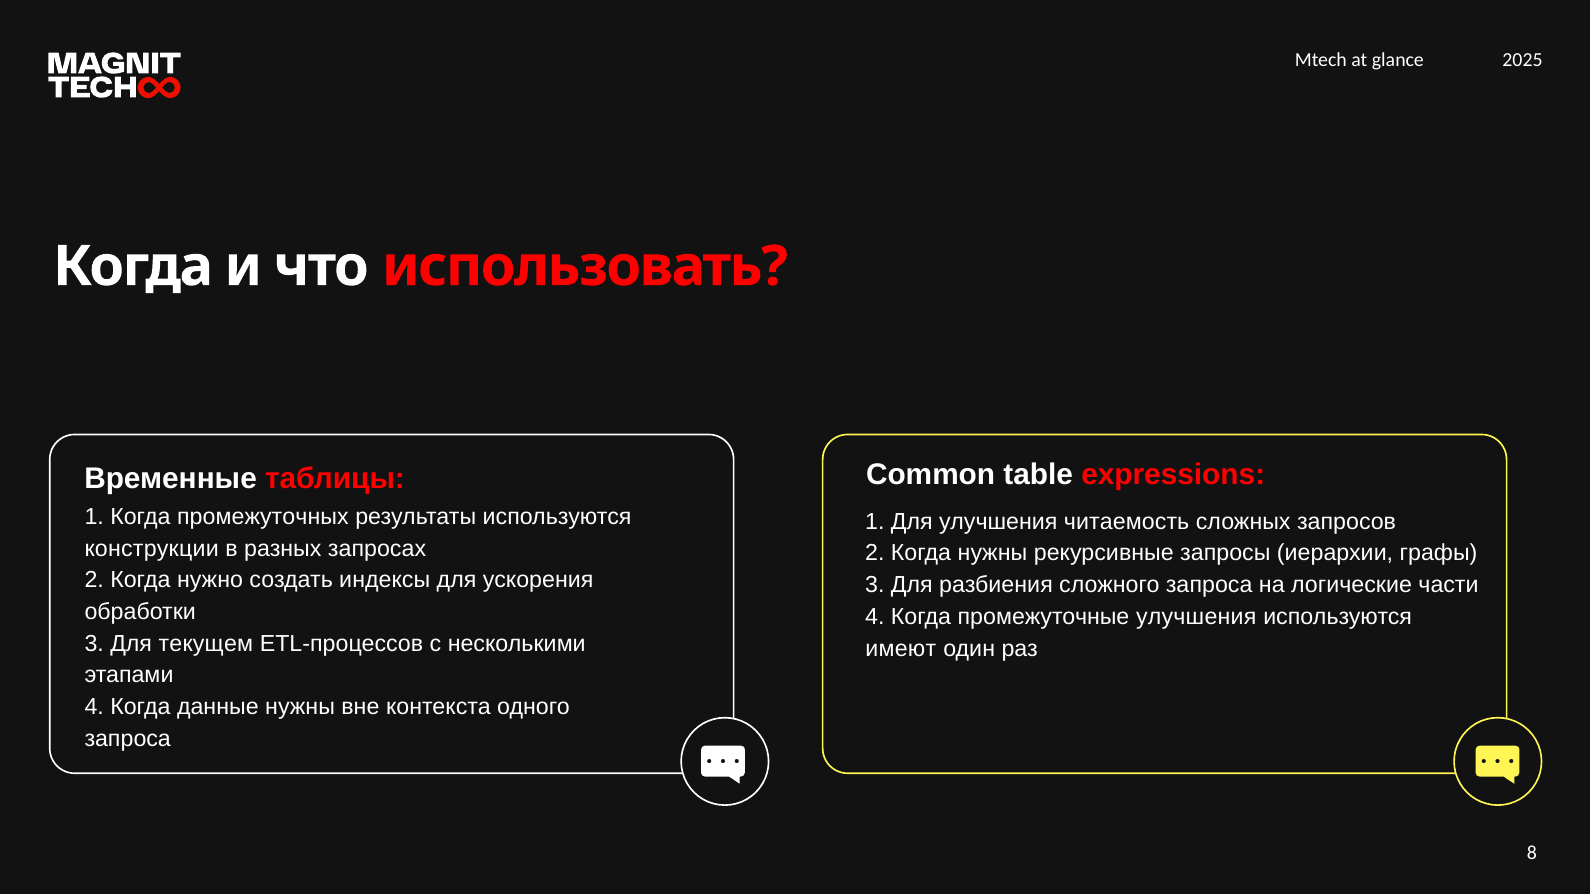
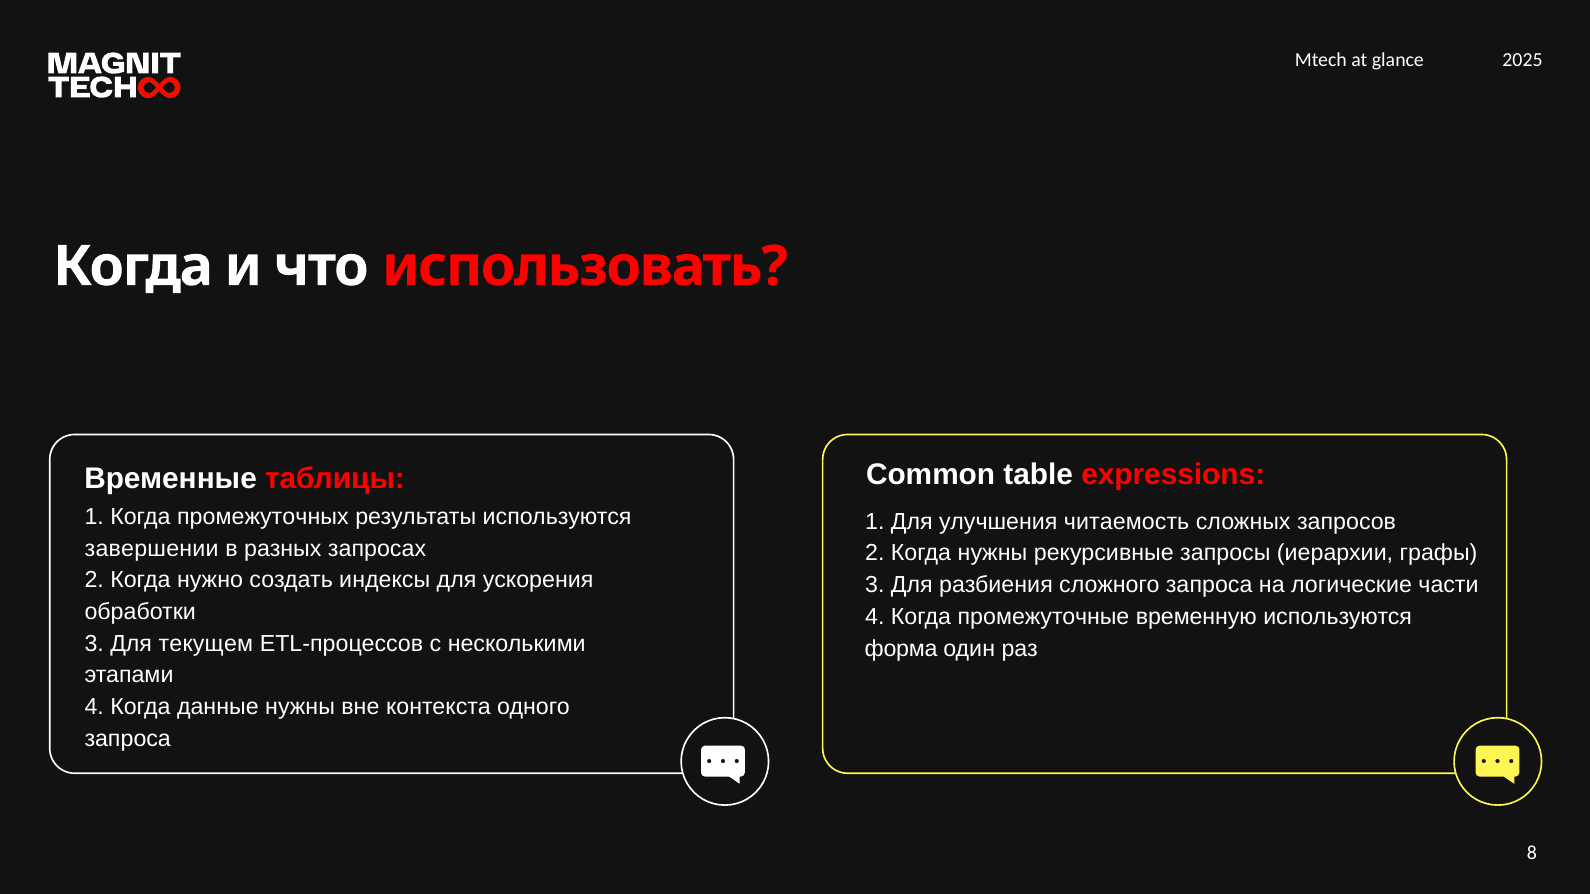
конструкции: конструкции -> завершении (152, 549)
промежуточные улучшения: улучшения -> временную (1196, 617)
имеют: имеют -> форма (901, 649)
